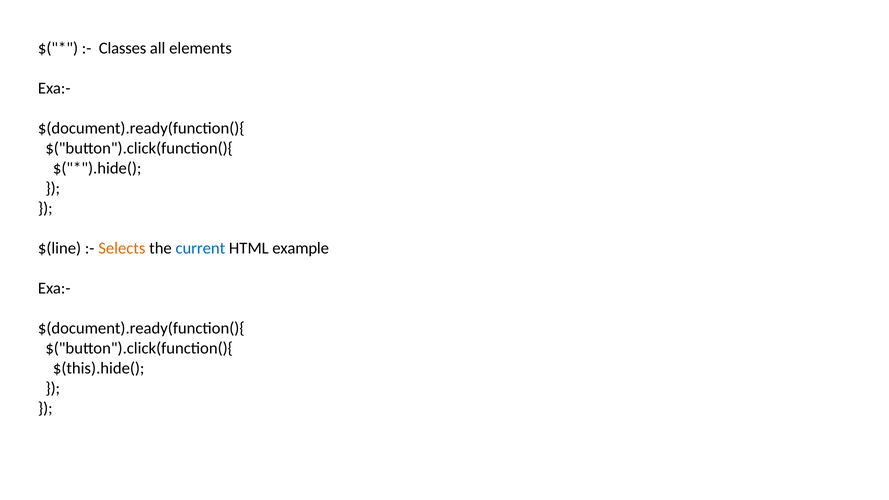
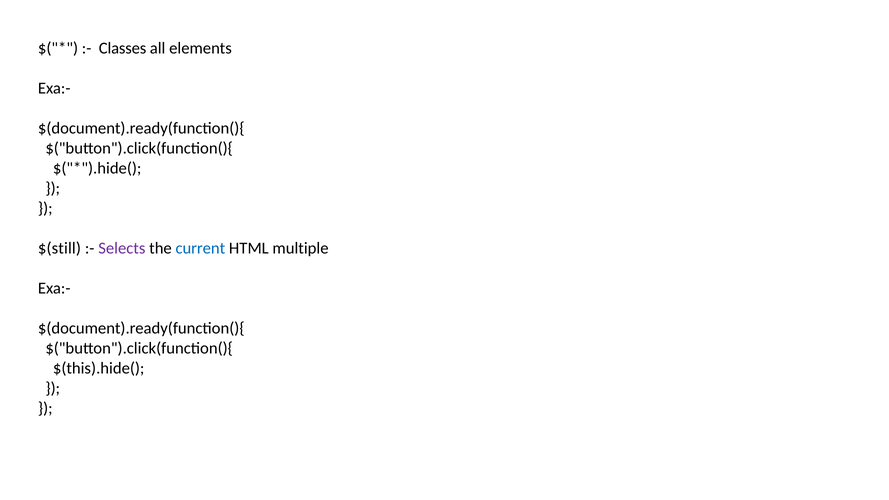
$(line: $(line -> $(still (59, 248)
Selects colour: orange -> purple (122, 248)
example: example -> multiple (301, 248)
